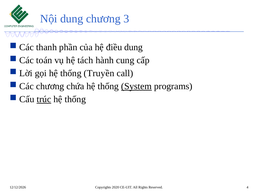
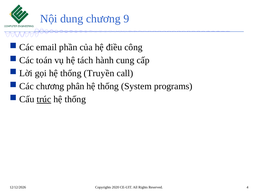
3: 3 -> 9 (126, 19)
thanh: thanh -> email (47, 47)
điều dung: dung -> công (133, 47)
chứa: chứa -> phân (75, 86)
System underline: present -> none (136, 86)
